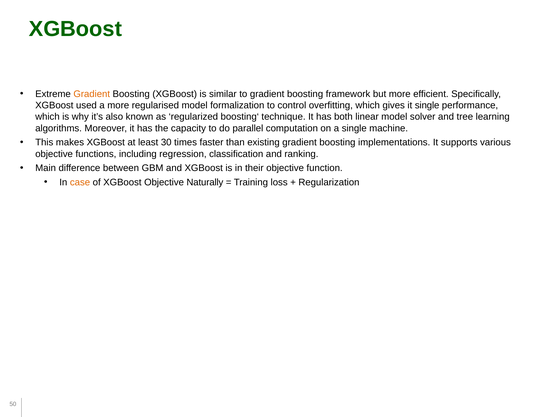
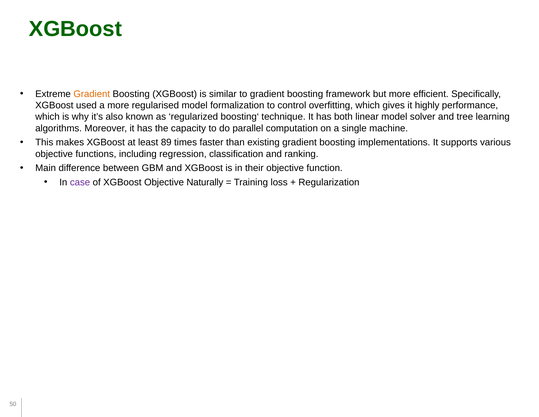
it single: single -> highly (427, 105)
30: 30 -> 89 (166, 142)
case colour: orange -> purple (80, 182)
